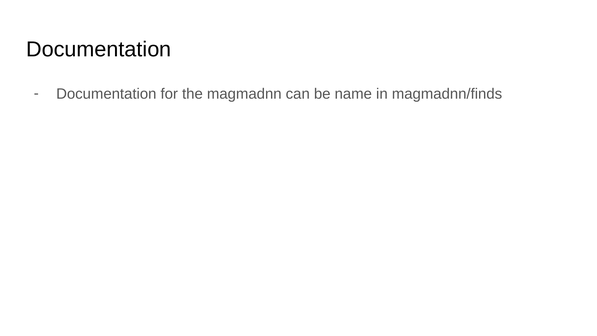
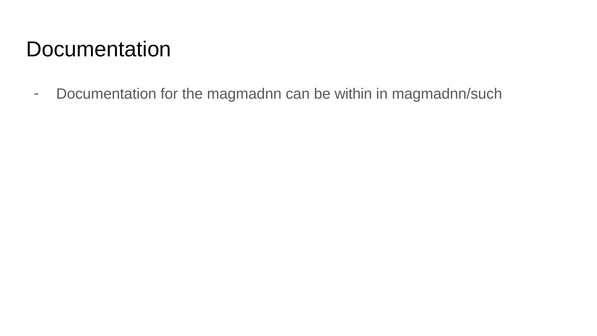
name: name -> within (353, 94)
magmadnn/finds: magmadnn/finds -> magmadnn/such (447, 94)
